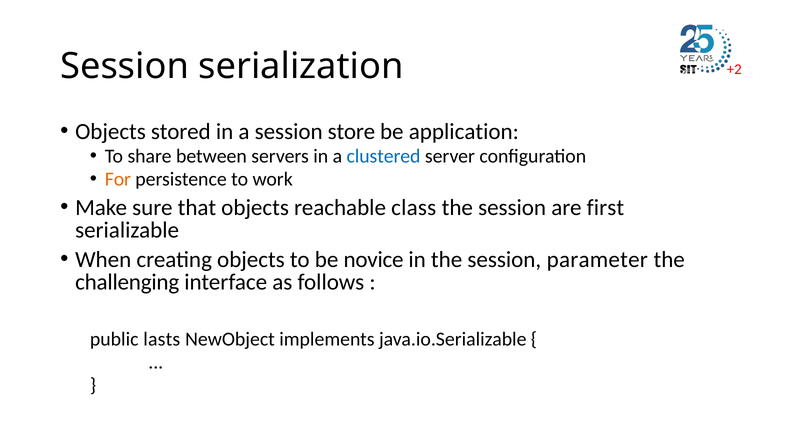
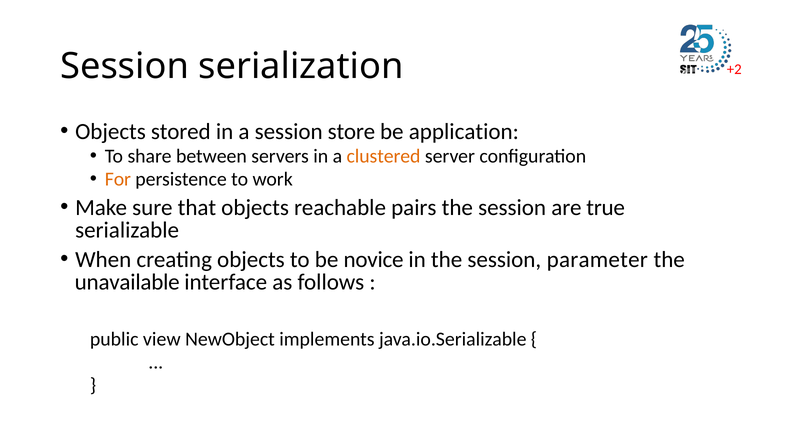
clustered colour: blue -> orange (384, 156)
class: class -> pairs (414, 207)
first: first -> true (606, 207)
challenging: challenging -> unavailable (127, 282)
lasts: lasts -> view (162, 339)
